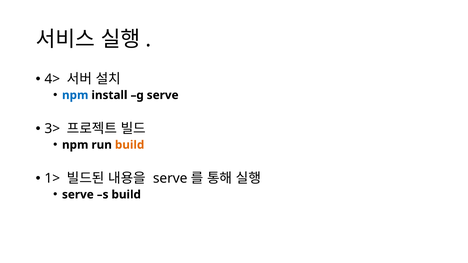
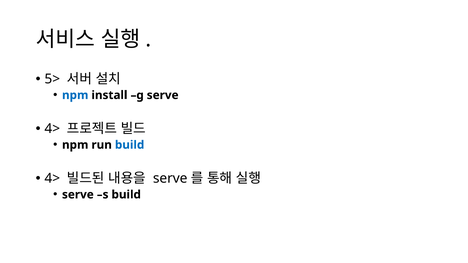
4>: 4> -> 5> (52, 79)
3>: 3> -> 4> (52, 129)
build colour: orange -> blue (130, 145)
1>: 1> -> 4> (52, 179)
